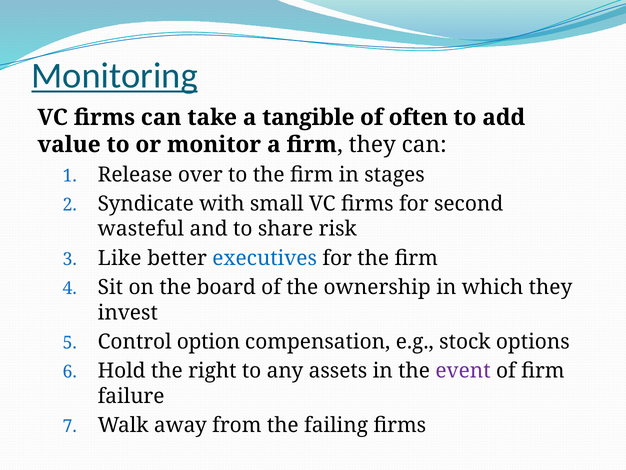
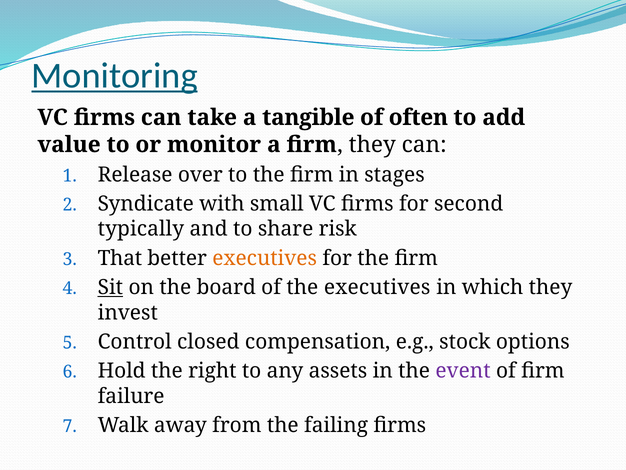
wasteful: wasteful -> typically (141, 229)
Like: Like -> That (120, 258)
executives colour: blue -> orange (265, 258)
Sit underline: none -> present (110, 287)
the ownership: ownership -> executives (377, 287)
option: option -> closed (208, 341)
